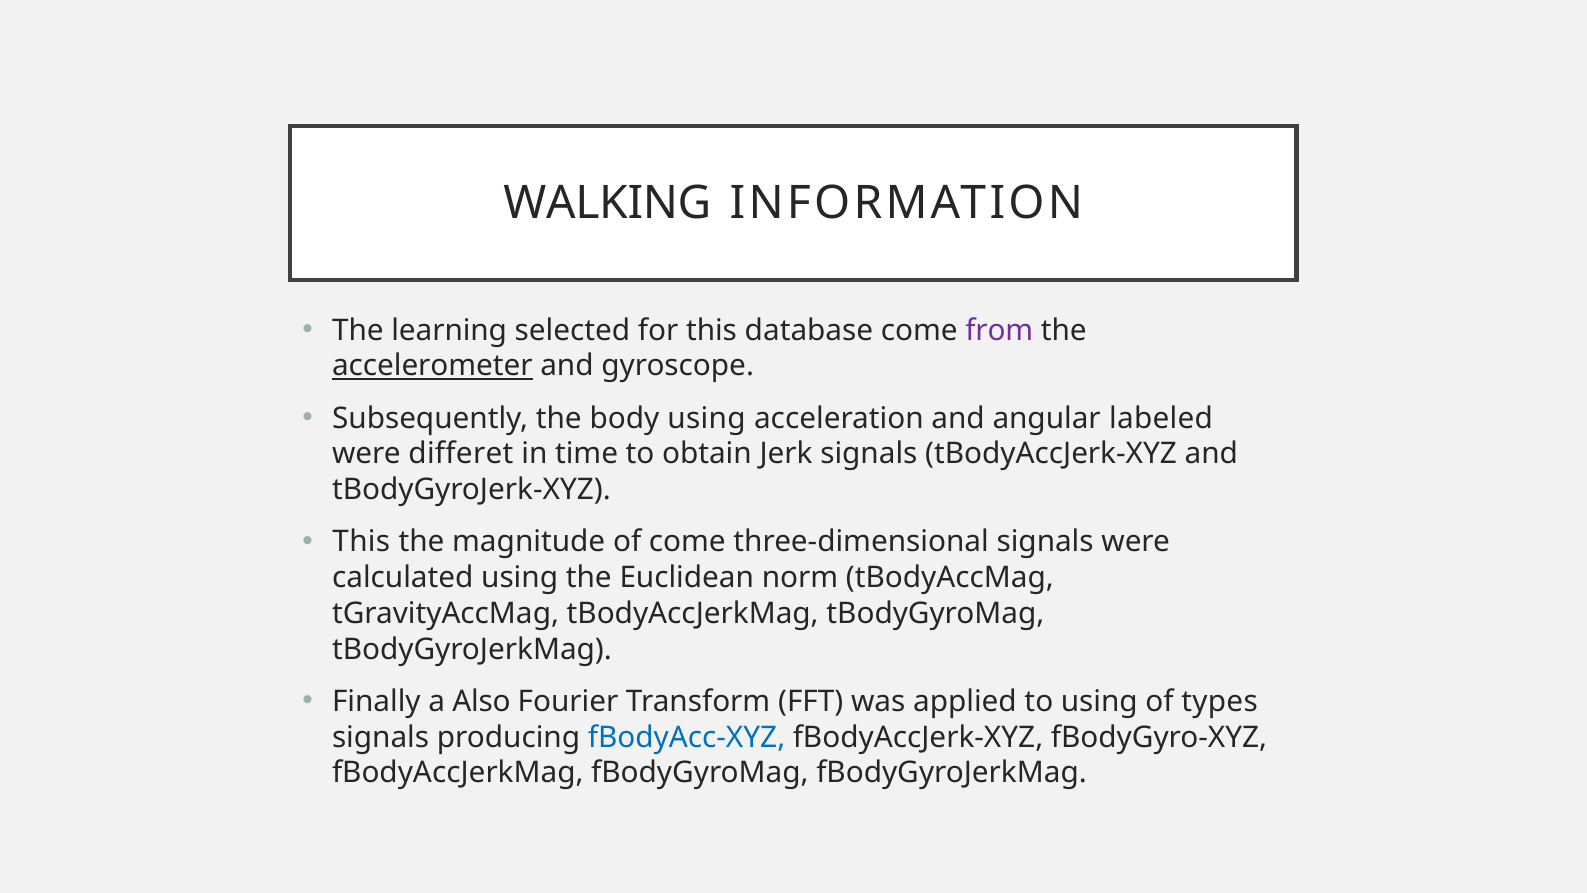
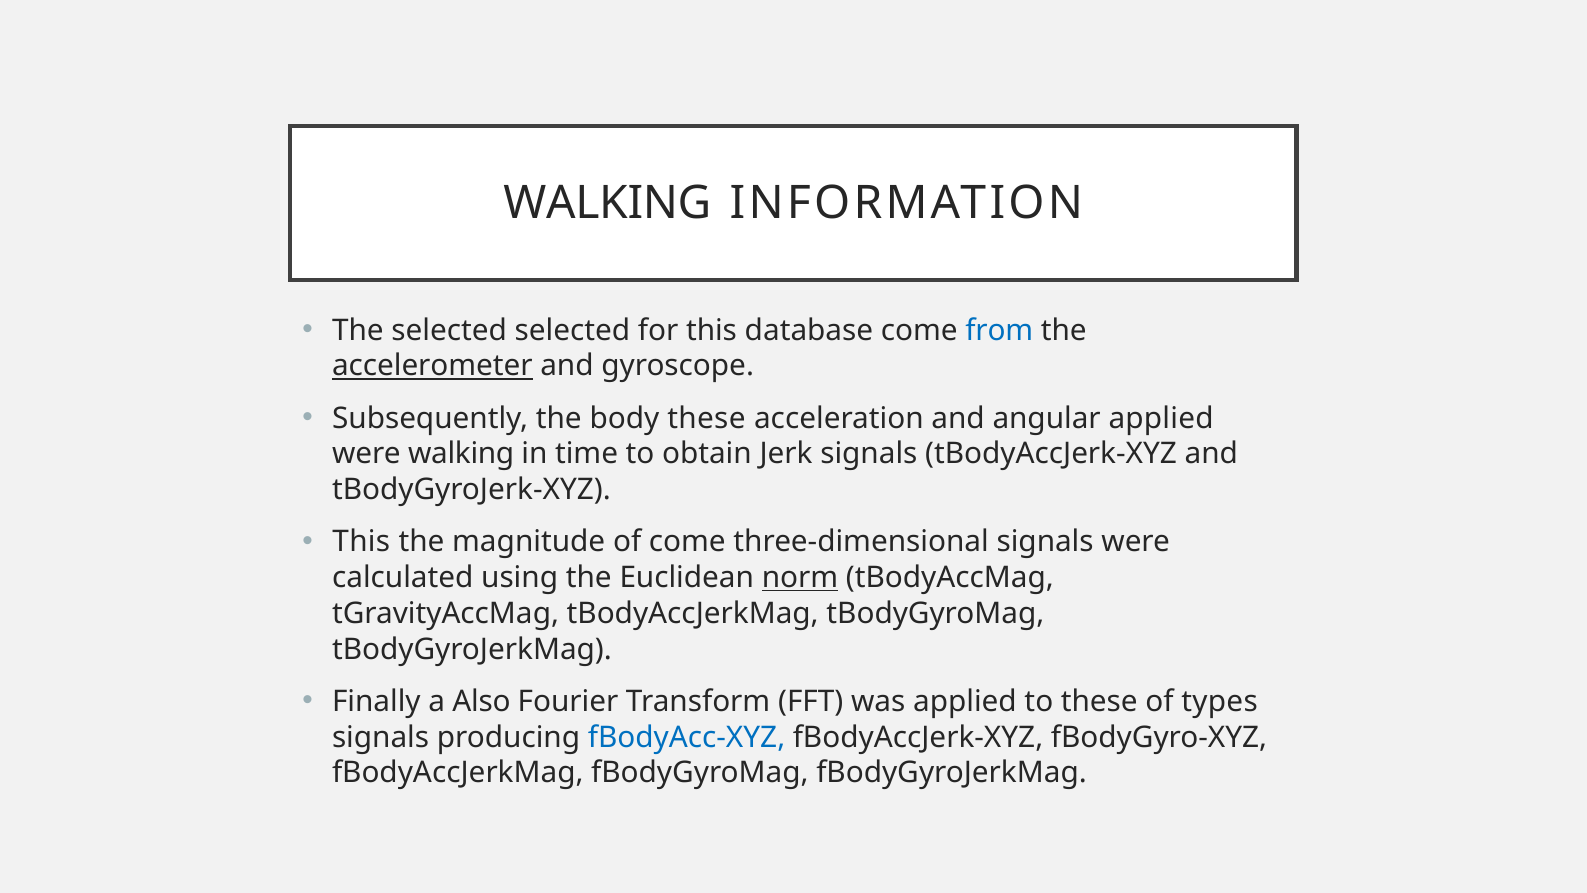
The learning: learning -> selected (449, 330)
from colour: purple -> blue (999, 330)
body using: using -> these (706, 418)
angular labeled: labeled -> applied (1161, 418)
were differet: differet -> walking (461, 454)
norm underline: none -> present (800, 578)
to using: using -> these (1099, 701)
